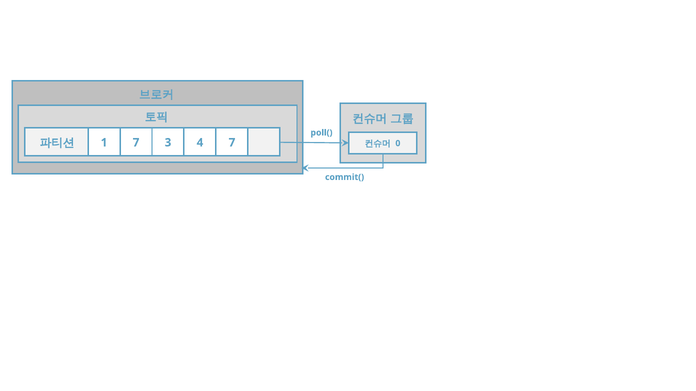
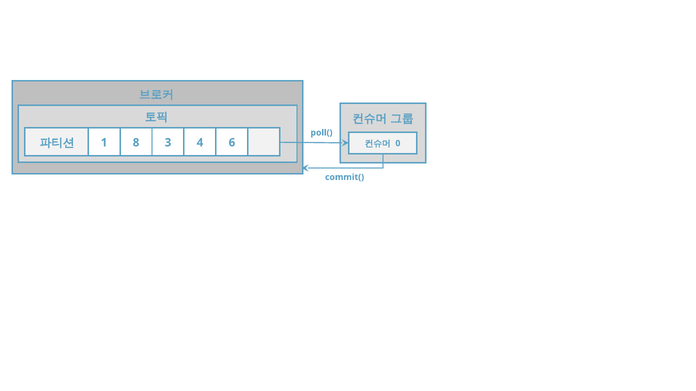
1 7: 7 -> 8 (136, 143)
4 7: 7 -> 6 (232, 143)
